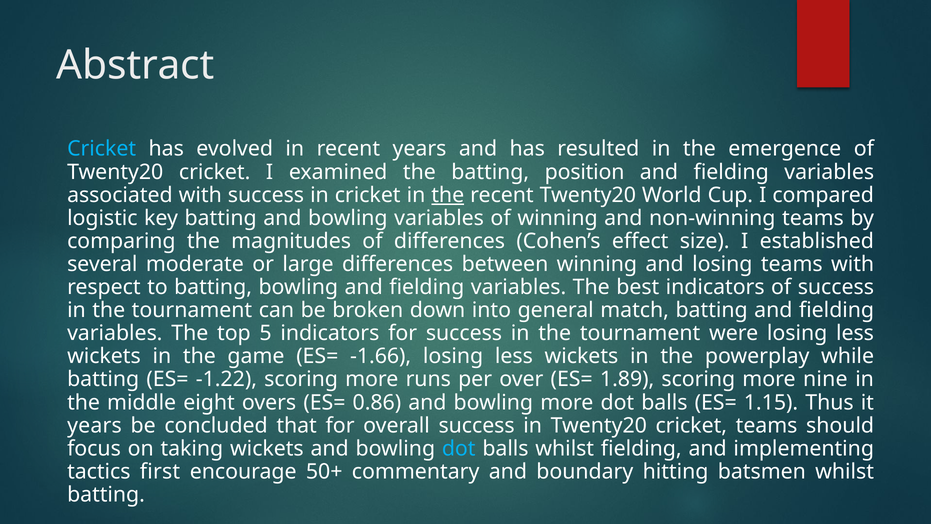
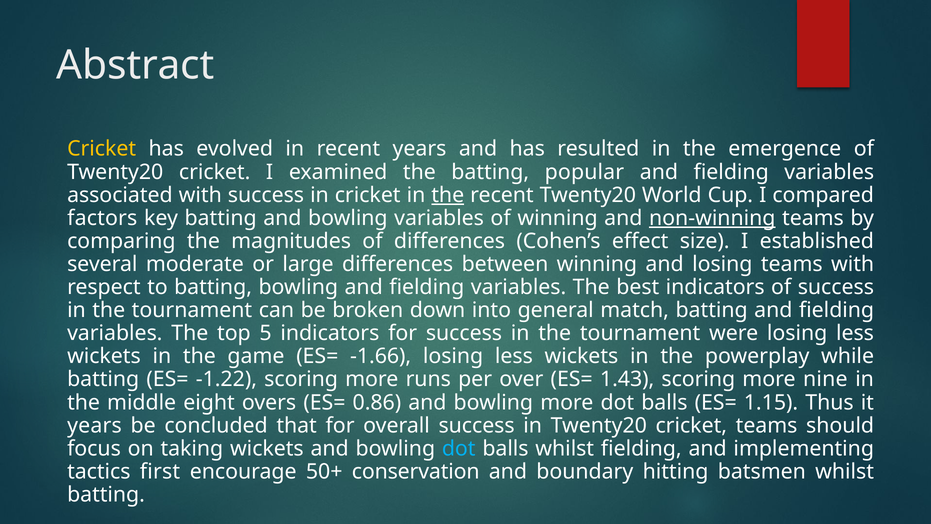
Cricket colour: light blue -> yellow (102, 149)
position: position -> popular (584, 172)
logistic: logistic -> factors (102, 218)
non-winning underline: none -> present (712, 218)
1.89: 1.89 -> 1.43 (627, 379)
commentary: commentary -> conservation (416, 471)
